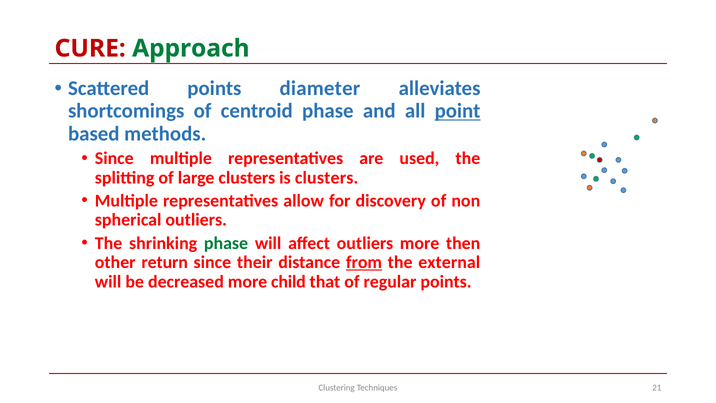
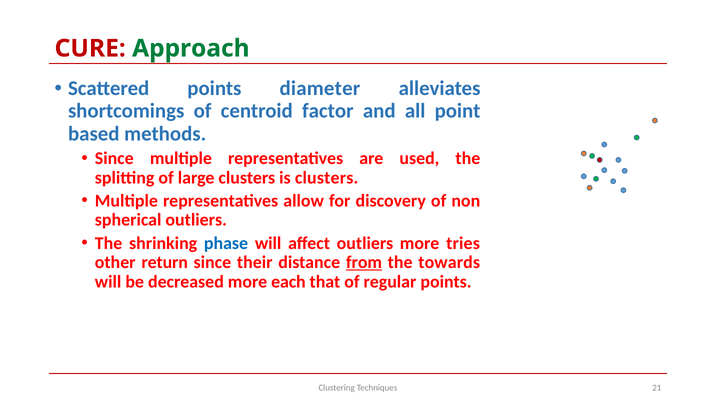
centroid phase: phase -> factor (328, 111)
point underline: present -> none (458, 111)
phase colour: green -> blue (226, 243)
then: then -> tries (463, 243)
external: external -> towards (449, 262)
child: child -> each (288, 282)
